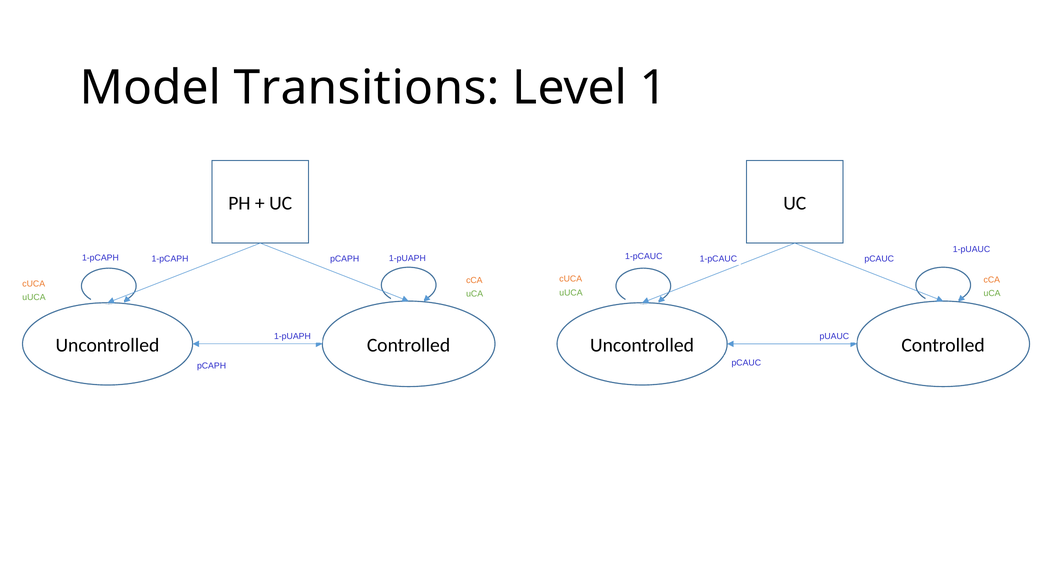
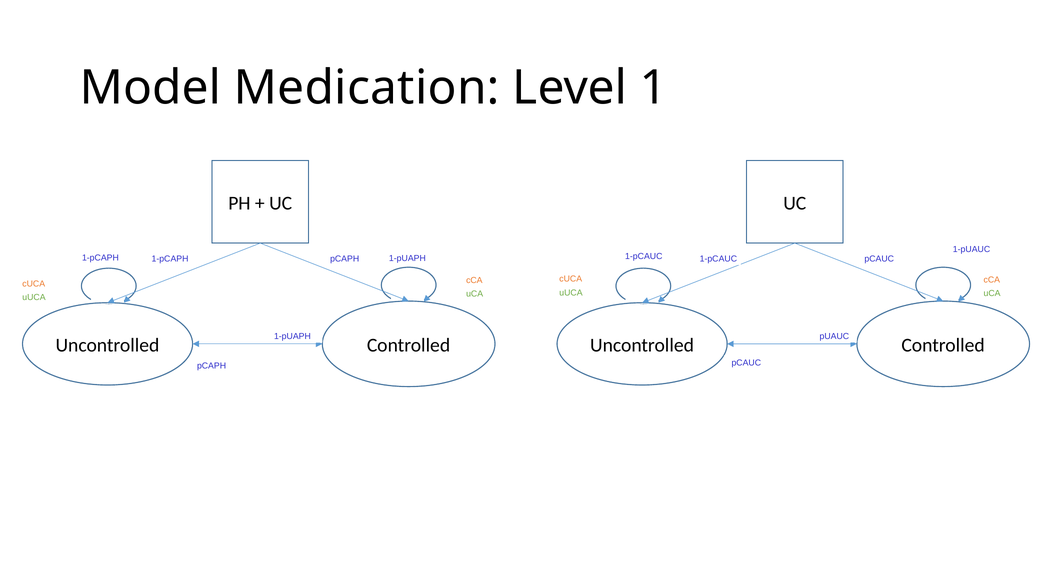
Transitions: Transitions -> Medication (367, 88)
